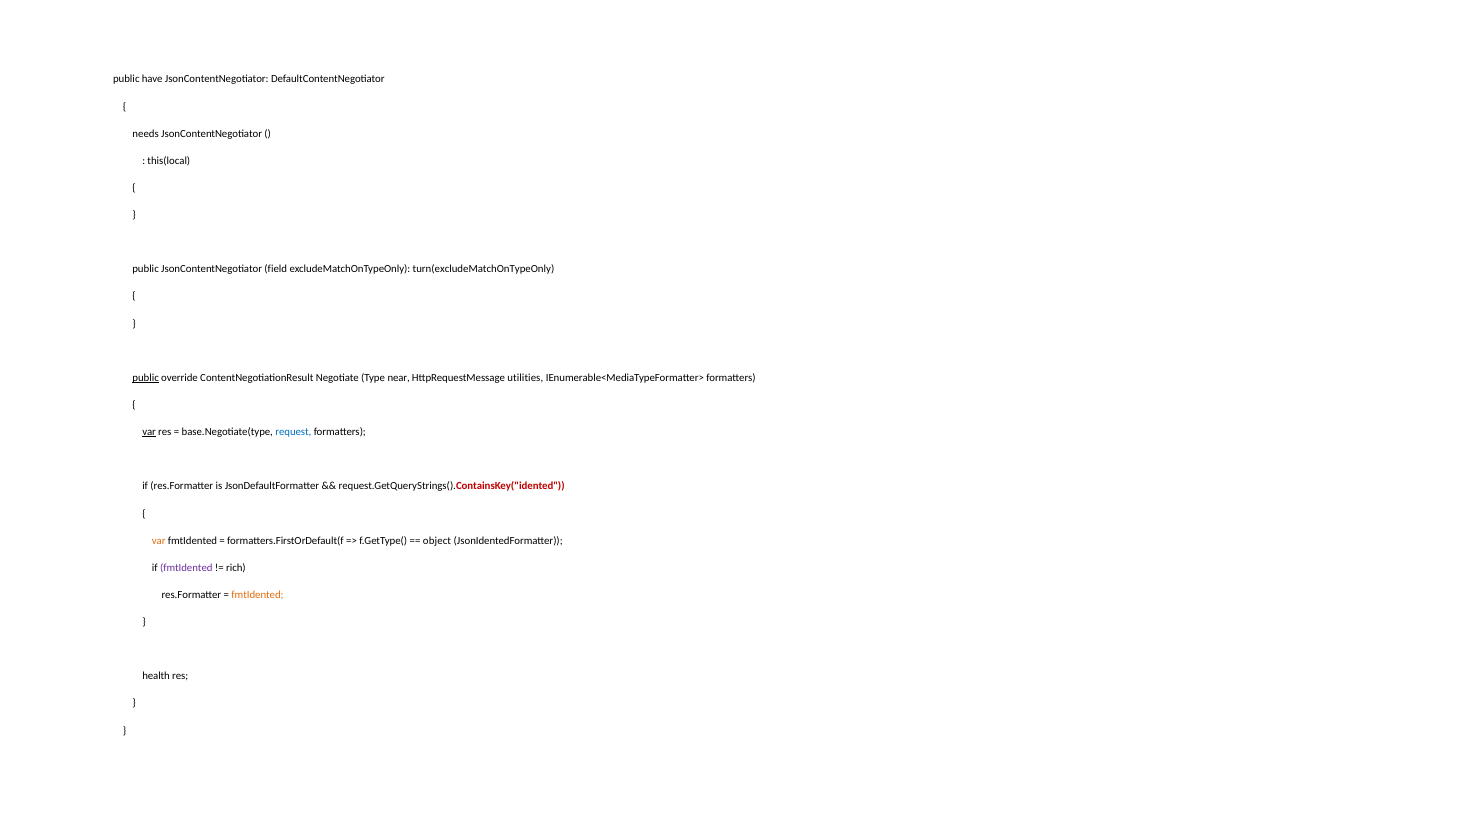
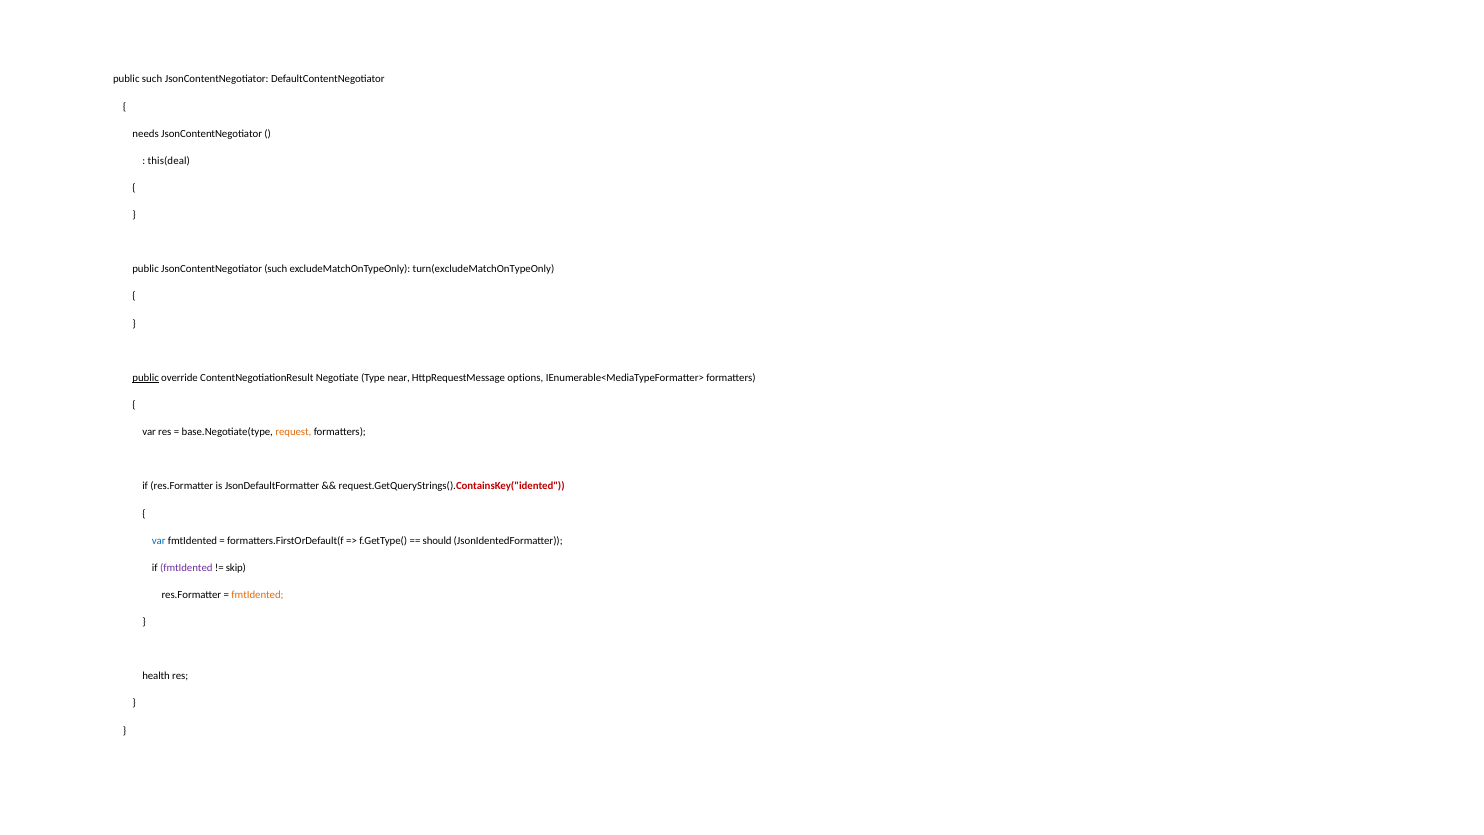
public have: have -> such (152, 79)
this(local: this(local -> this(deal (169, 161)
JsonContentNegotiator field: field -> such (276, 269)
utilities: utilities -> options (525, 378)
var underline: present -> none (149, 432)
request colour: blue -> orange (293, 432)
var colour: orange -> blue (159, 540)
object: object -> should (437, 540)
rich: rich -> skip (236, 568)
